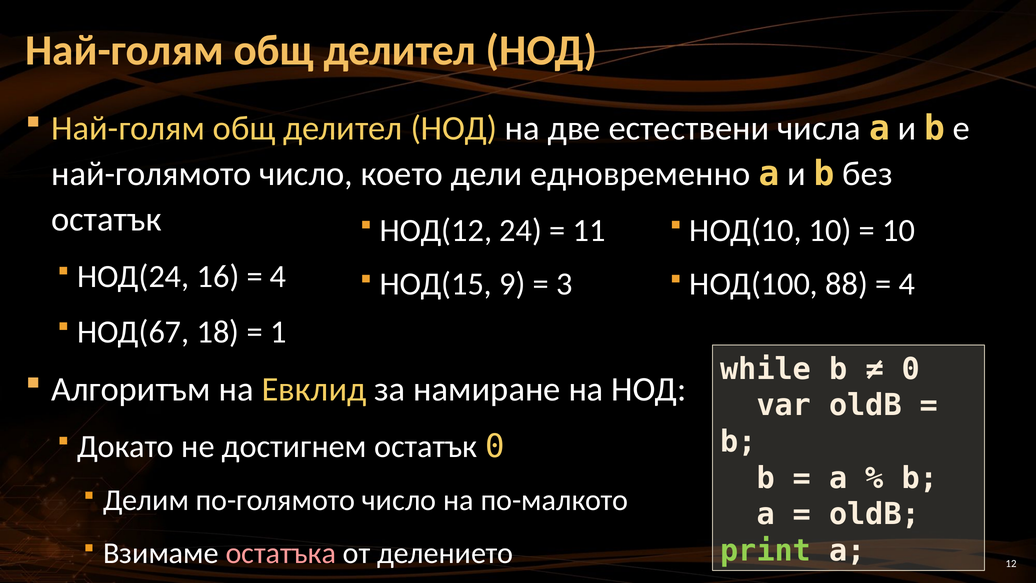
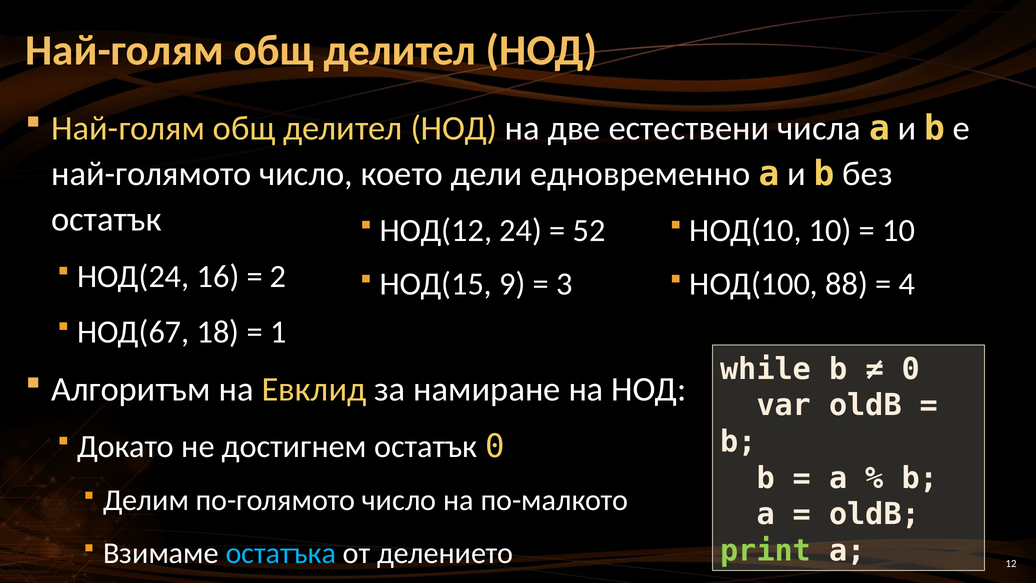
11: 11 -> 52 (589, 230)
4: 4 -> 2 (278, 276)
остатъка colour: pink -> light blue (281, 553)
